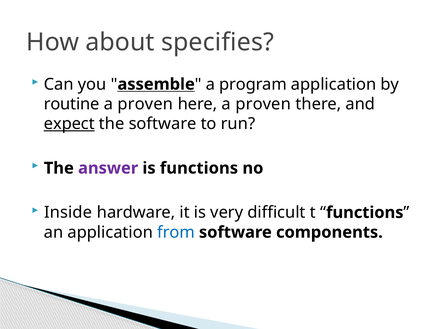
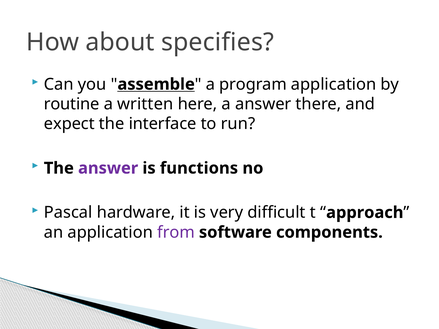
proven: proven -> written (145, 104)
here a proven: proven -> answer (263, 104)
expect underline: present -> none (69, 124)
the software: software -> interface (163, 124)
Inside: Inside -> Pascal (68, 213)
functions: functions -> approach (365, 213)
from colour: blue -> purple (176, 232)
